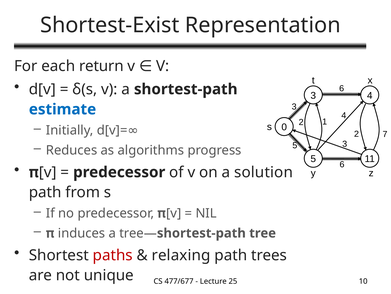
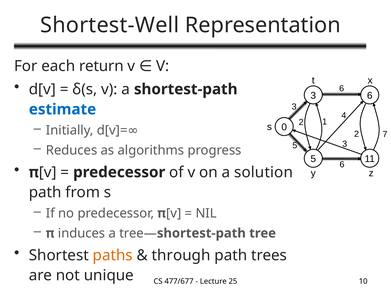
Shortest-Exist: Shortest-Exist -> Shortest-Well (110, 25)
4: 4 -> 6 (370, 95)
paths colour: red -> orange (113, 255)
relaxing: relaxing -> through (181, 255)
